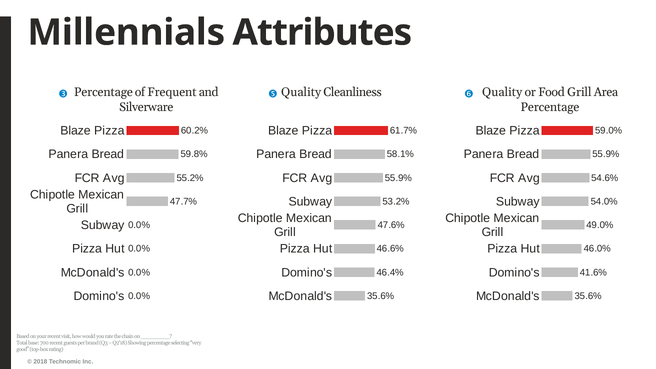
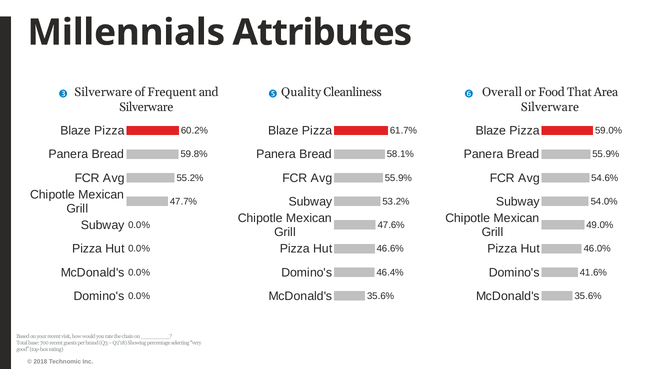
Percentage: Percentage -> Silverware (103, 92)
Cleanliness Quality: Quality -> Overall (502, 92)
Food Grill: Grill -> That (579, 92)
Percentage: Percentage -> Silverware (550, 107)
